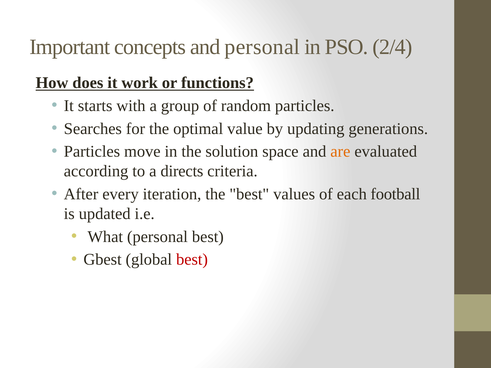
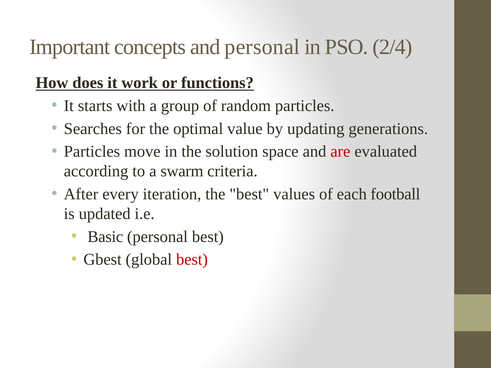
are colour: orange -> red (340, 152)
directs: directs -> swarm (182, 171)
What: What -> Basic (105, 237)
